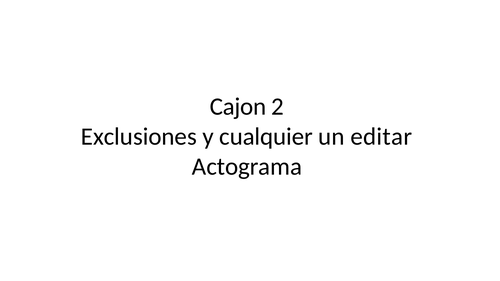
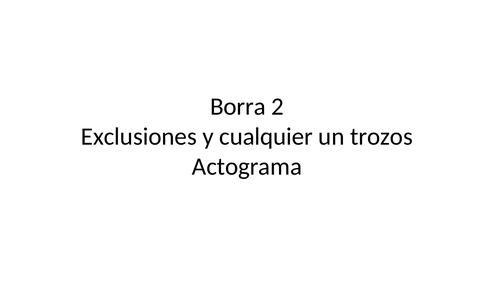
Cajon: Cajon -> Borra (238, 107)
editar: editar -> trozos (381, 137)
